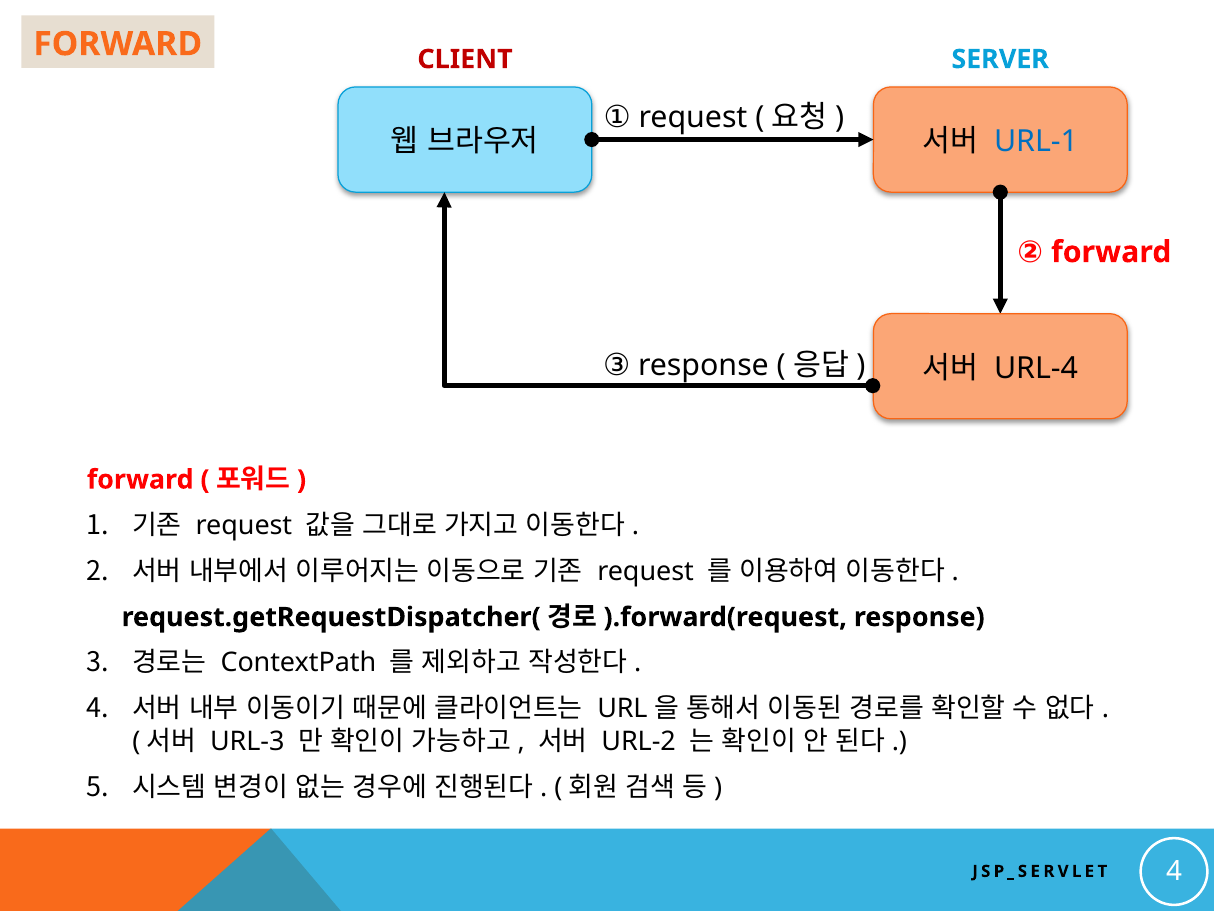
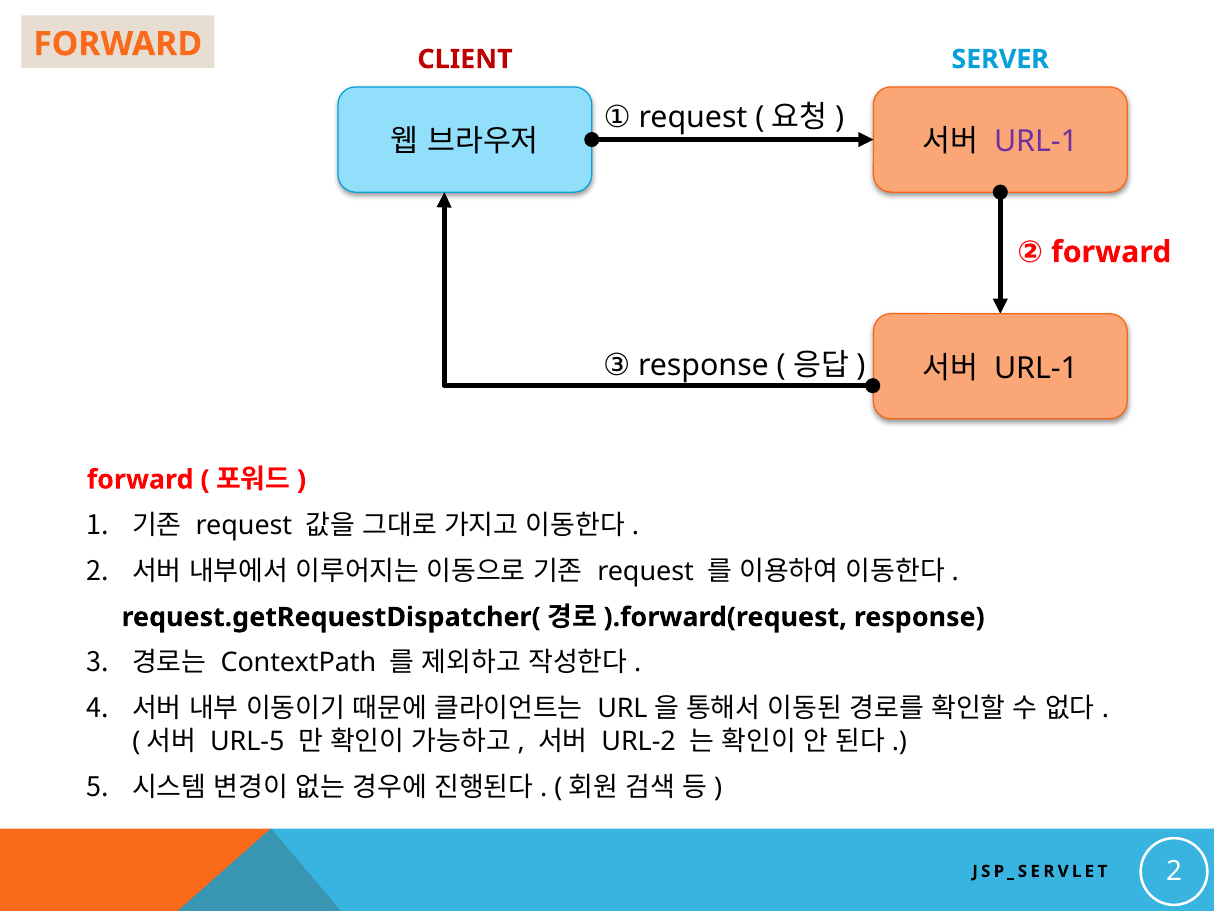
URL-1 colour: blue -> purple (1036, 142)
URL-4: URL-4 -> URL-1 (1036, 368)
URL-3: URL-3 -> URL-5 (247, 741)
JSP_SERVLET 4: 4 -> 2 (1174, 871)
